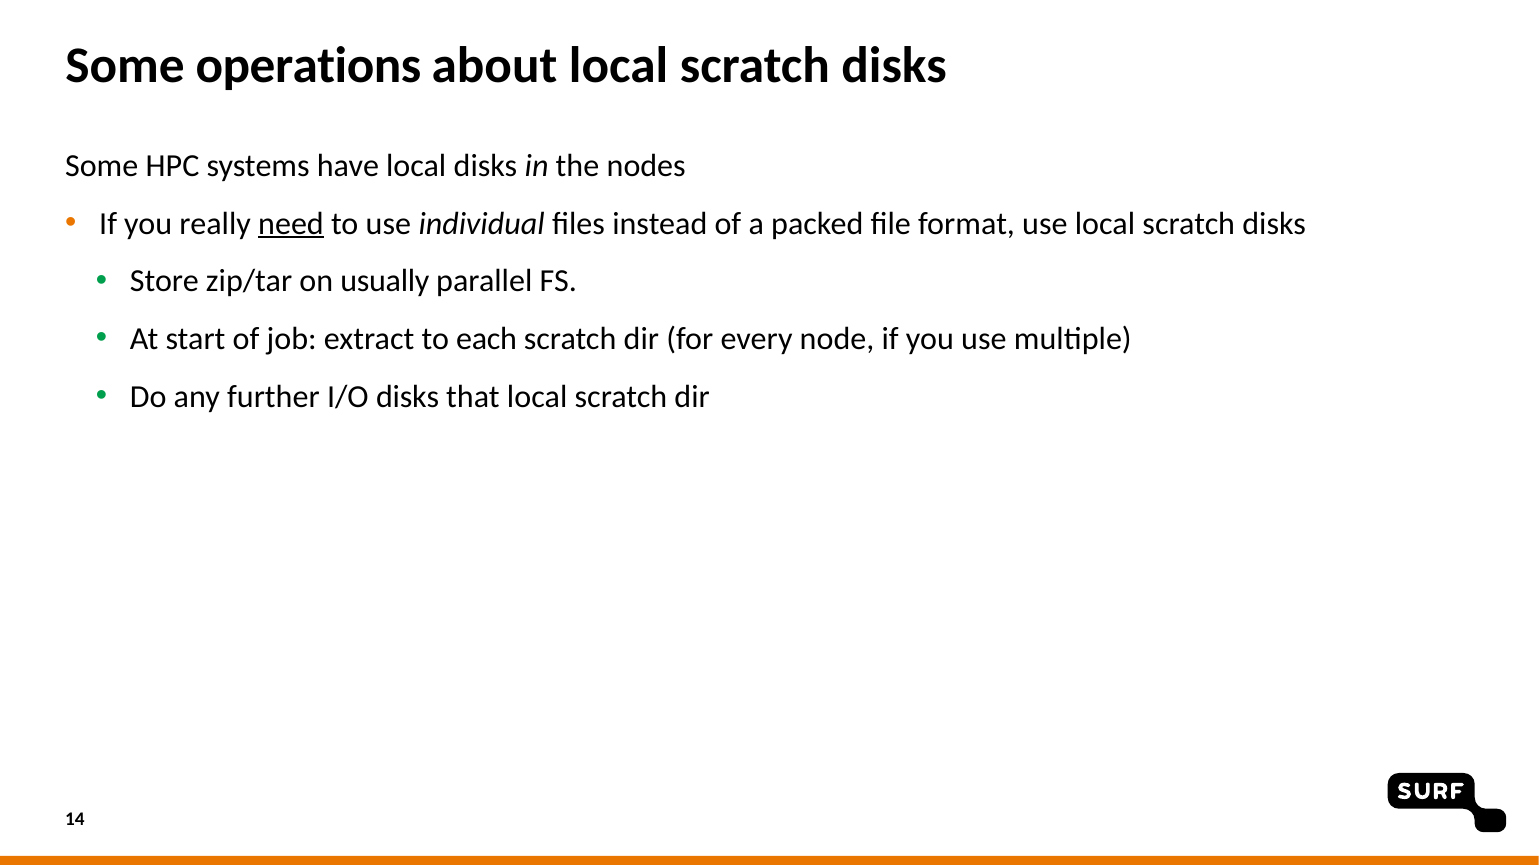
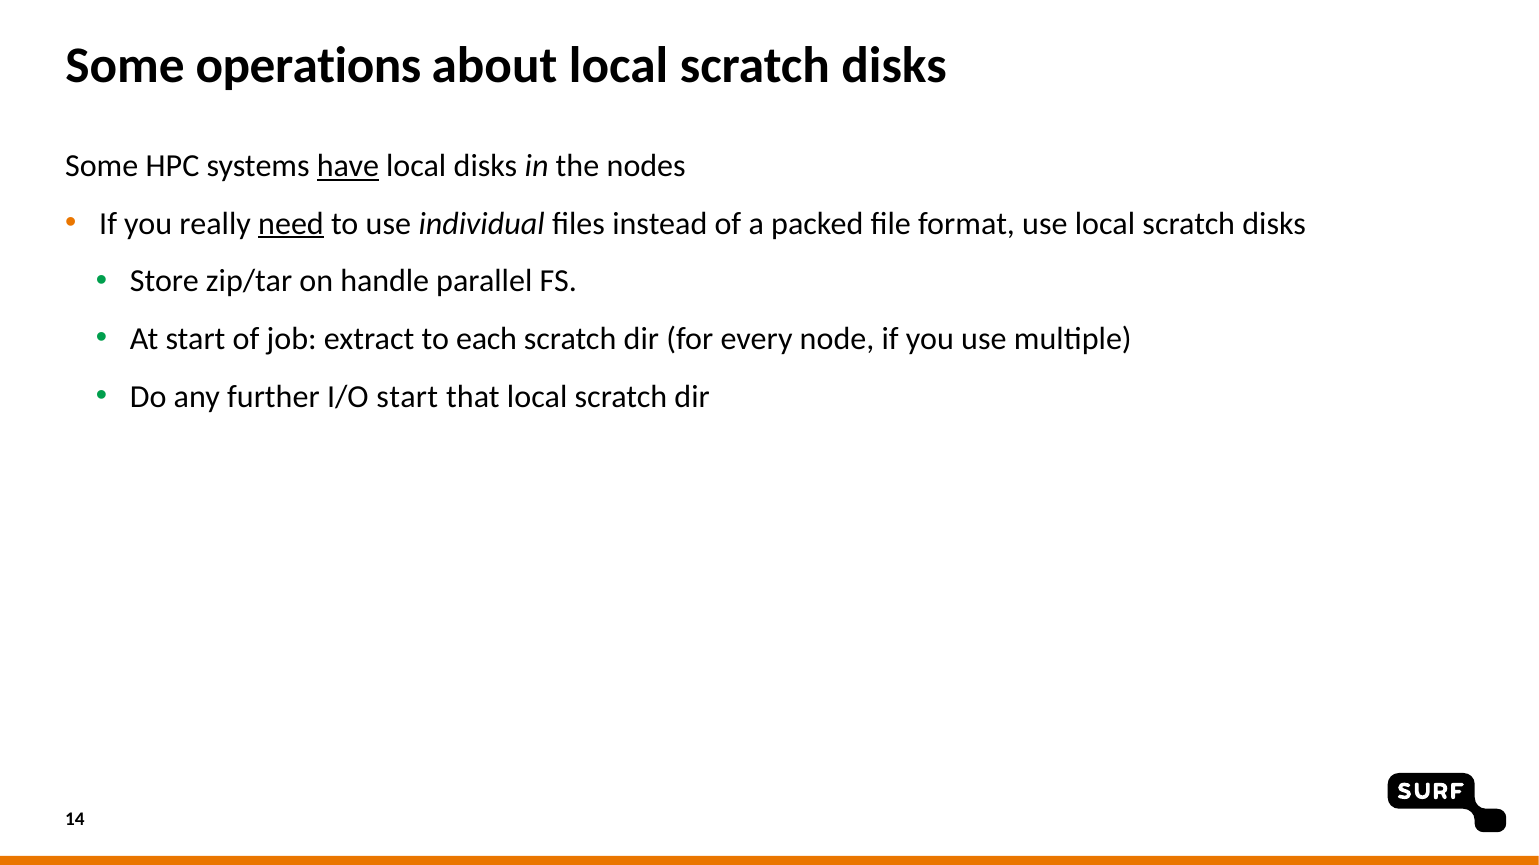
have underline: none -> present (348, 166)
usually: usually -> handle (385, 282)
I/O disks: disks -> start (407, 397)
